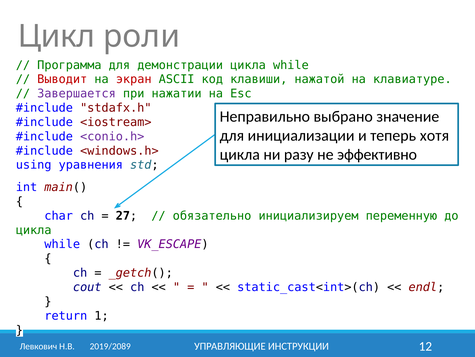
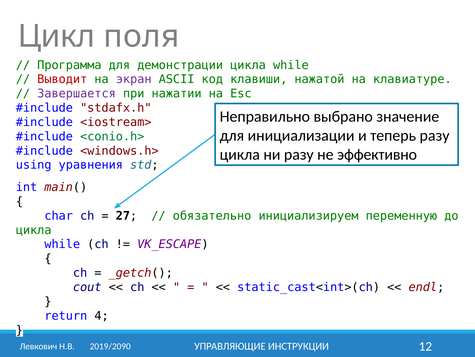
роли: роли -> поля (142, 36)
экран colour: red -> purple (134, 79)
теперь хотя: хотя -> разу (435, 135)
<conio.h> colour: purple -> green (112, 136)
1: 1 -> 4 (102, 315)
2019/2089: 2019/2089 -> 2019/2090 (110, 346)
